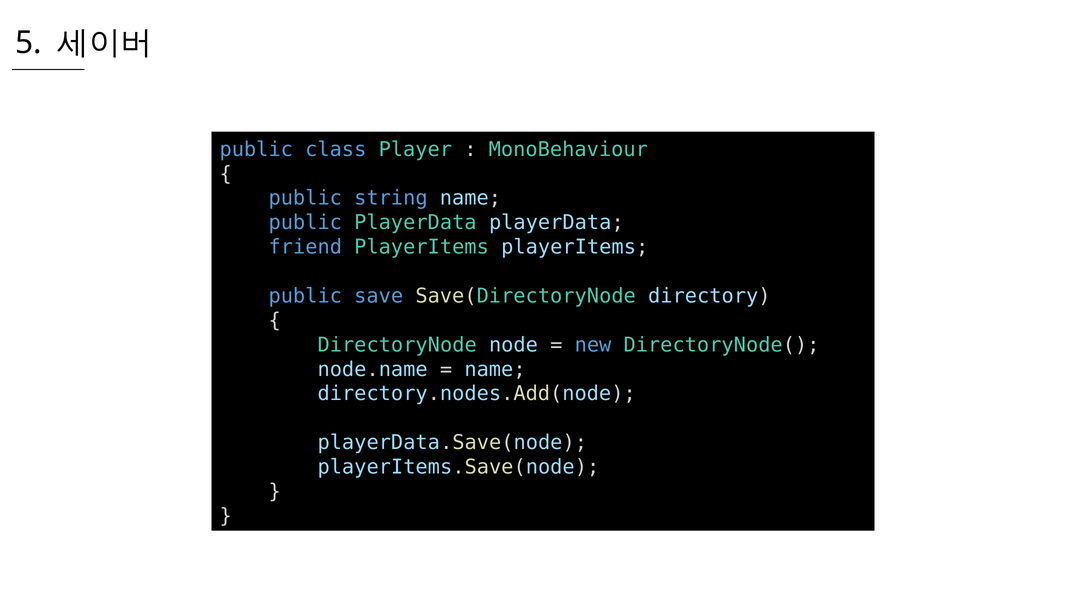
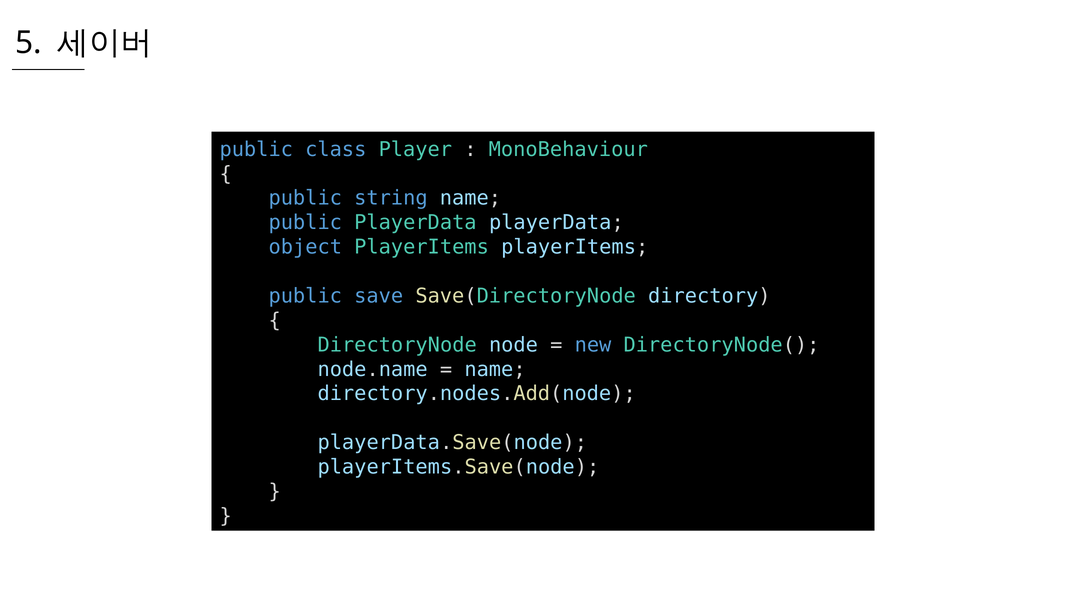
friend: friend -> object (305, 247)
